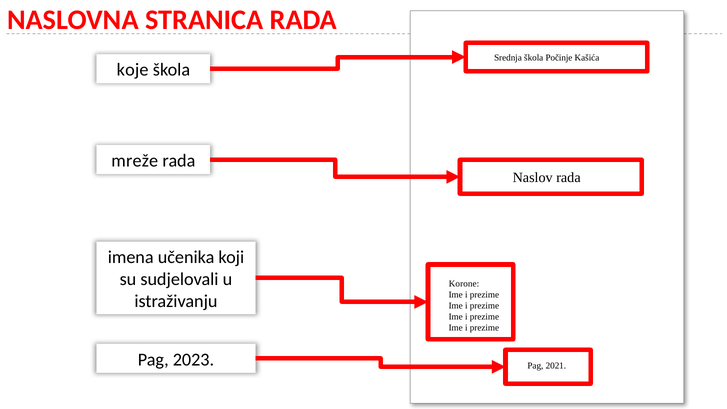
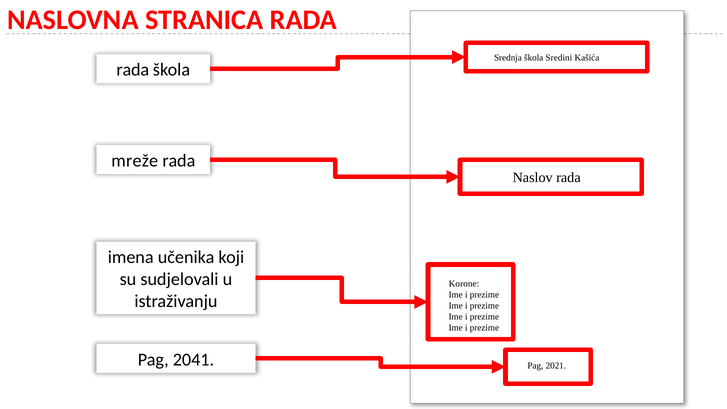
Počinje: Počinje -> Sredini (559, 58)
koje: koje -> rada (133, 70)
2023: 2023 -> 2041 (193, 360)
